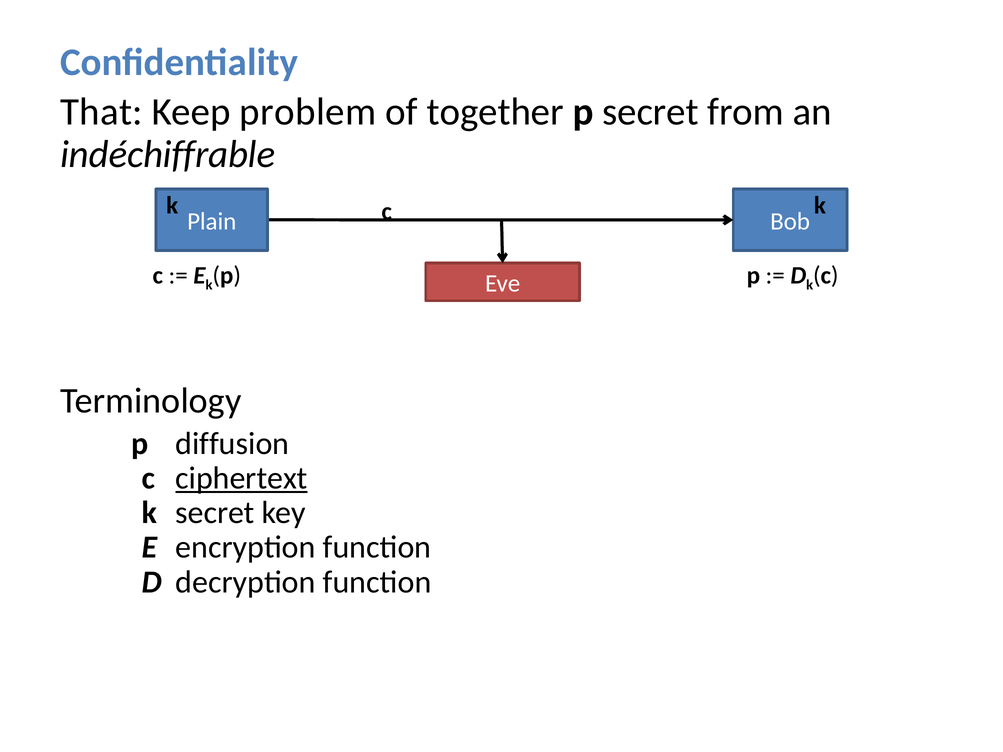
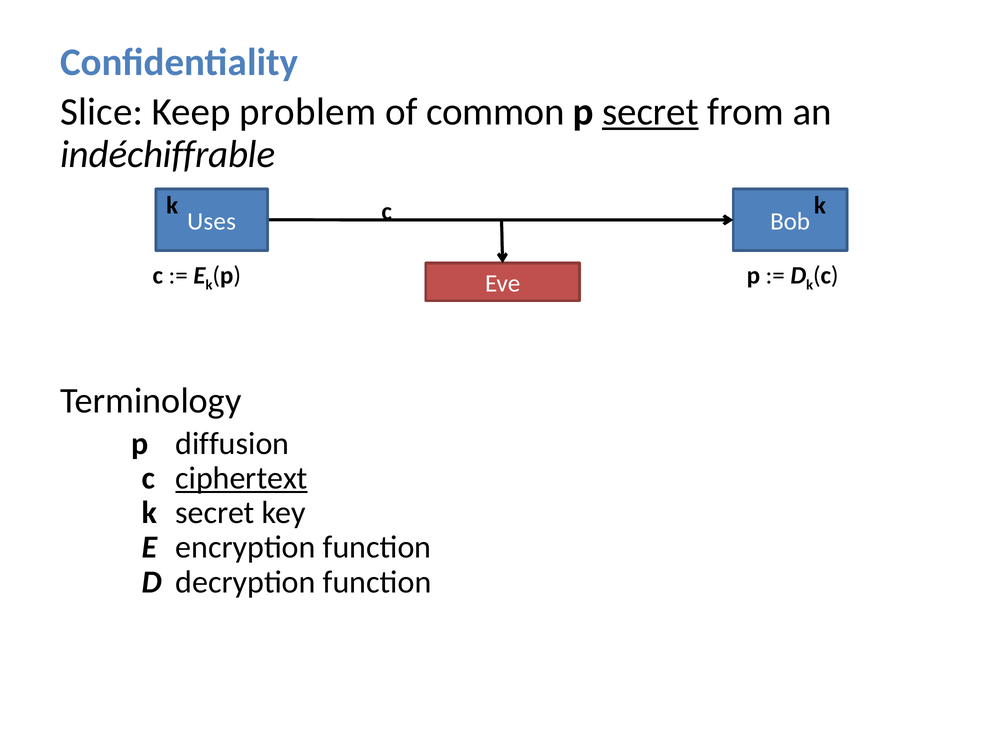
That: That -> Slice (102, 112)
together: together -> common (495, 112)
secret underline: none -> present (650, 112)
Plain: Plain -> Uses (212, 222)
